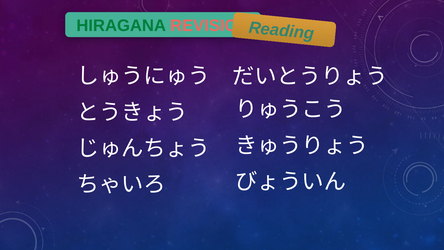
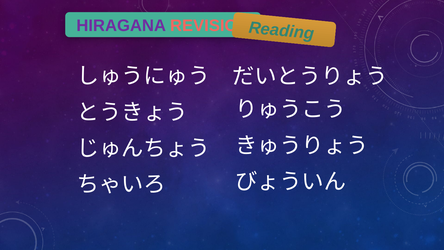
HIRAGANA colour: green -> purple (121, 26)
